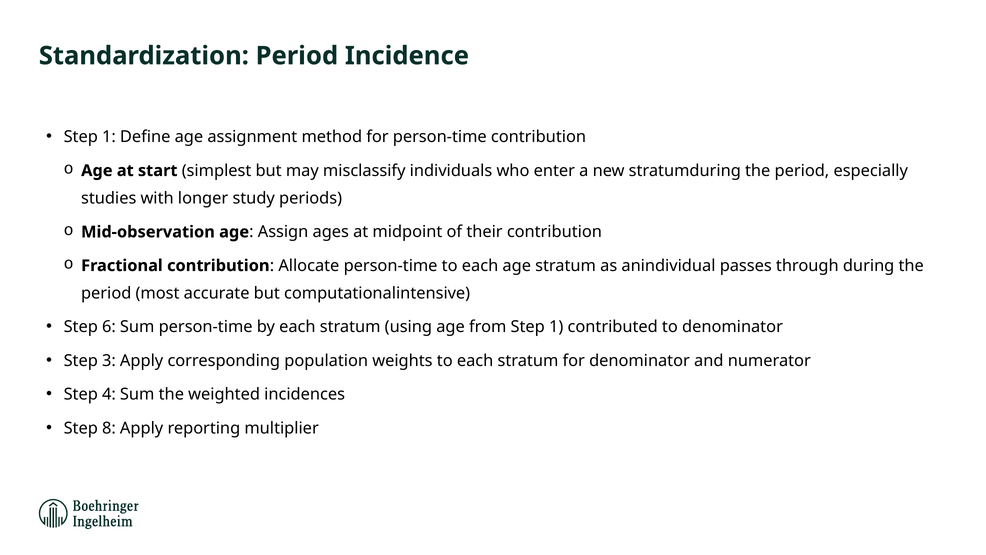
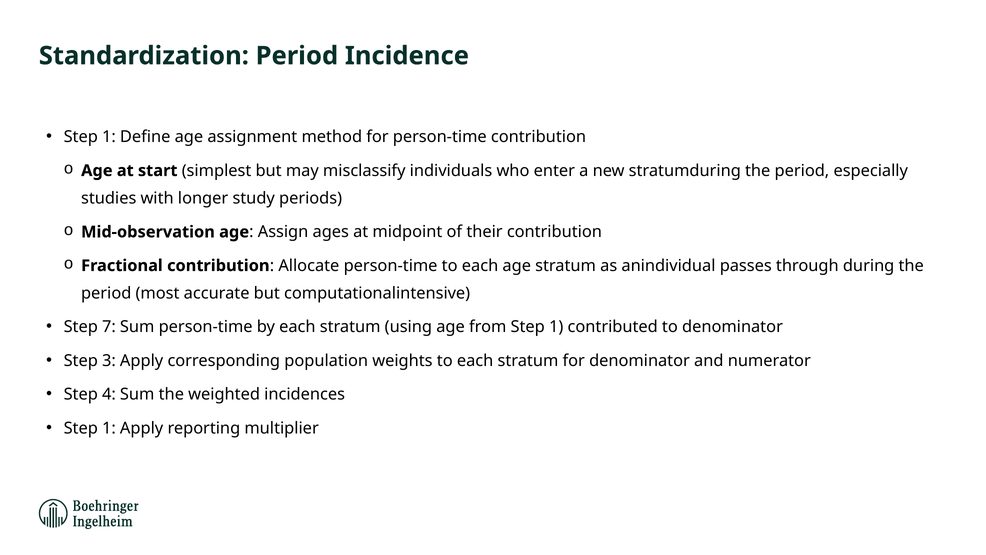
6: 6 -> 7 (109, 327)
8: 8 -> 1 (109, 428)
